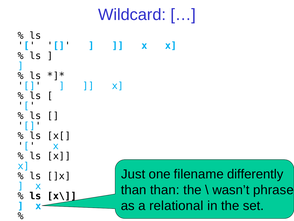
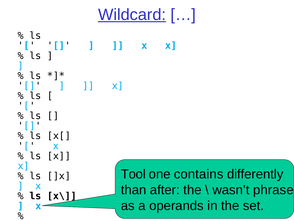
Wildcard underline: none -> present (132, 15)
Just: Just -> Tool (133, 174)
filename: filename -> contains (199, 174)
than than: than -> after (165, 190)
relational: relational -> operands (176, 205)
